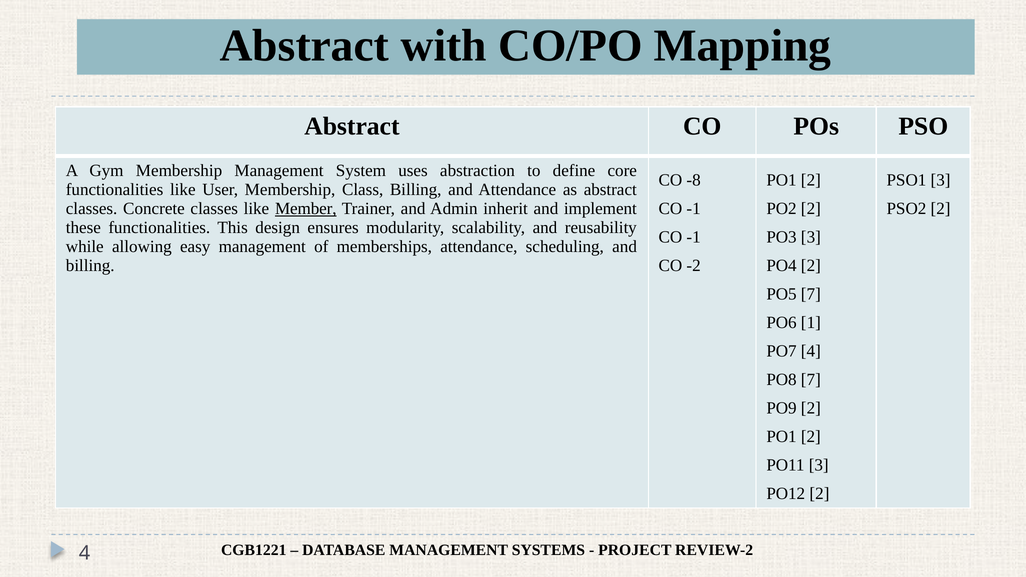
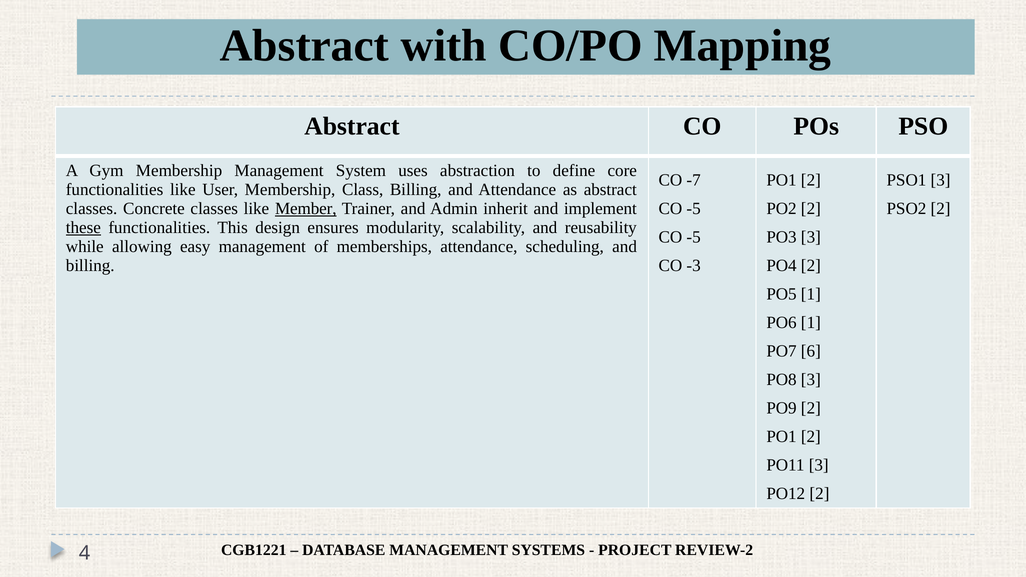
-8: -8 -> -7 (694, 180)
-1: -1 -> -5 (694, 209)
these underline: none -> present (83, 228)
-1: -1 -> -5 (694, 237)
-2: -2 -> -3 (694, 266)
PO5 7: 7 -> 1 (811, 294)
PO7 4: 4 -> 6 (811, 351)
PO8 7: 7 -> 3 (811, 380)
